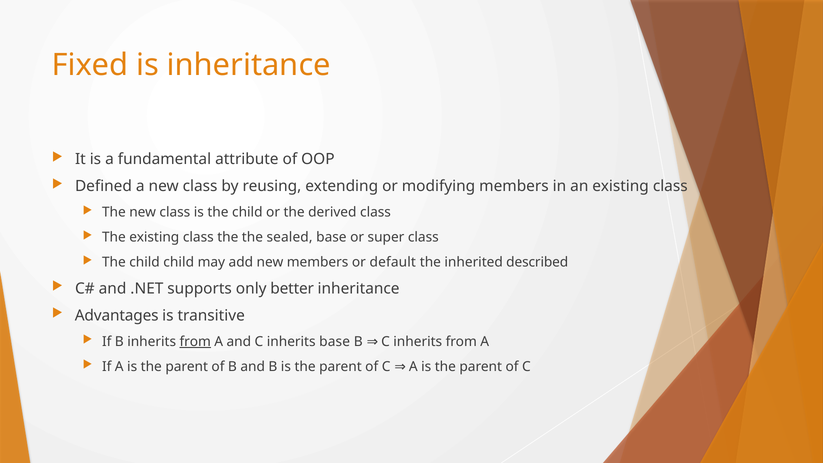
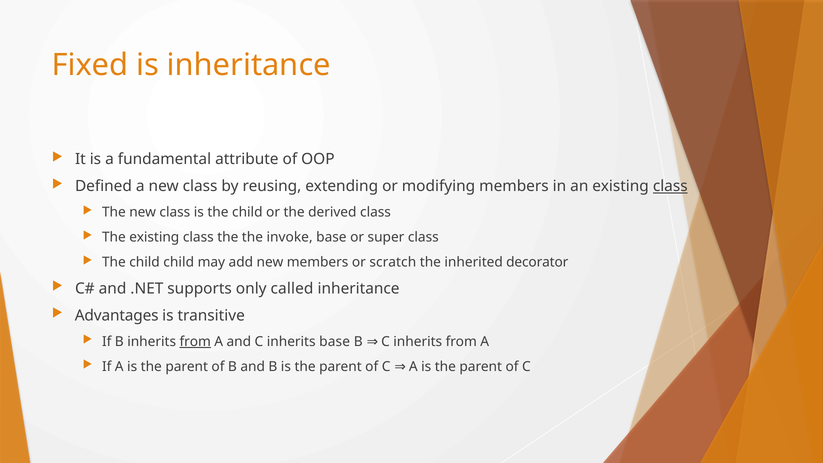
class underline: none -> present (670, 186)
sealed: sealed -> invoke (290, 237)
default: default -> scratch (393, 262)
described: described -> decorator (537, 262)
better: better -> called (292, 288)
